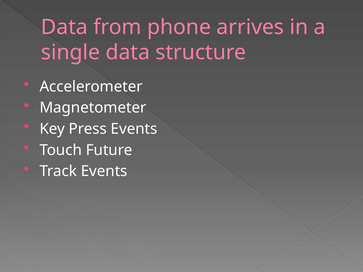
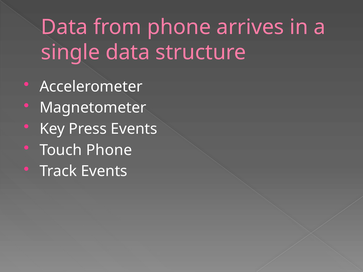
Touch Future: Future -> Phone (109, 150)
